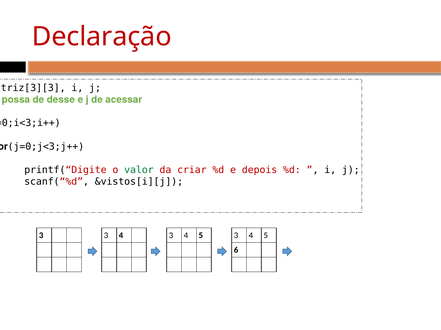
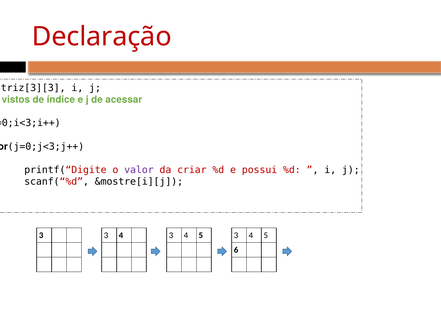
possa: possa -> vistos (16, 100)
desse: desse -> índice (61, 100)
valor colour: green -> purple (139, 170)
depois: depois -> possui (260, 170)
&vistos[i][j: &vistos[i][j -> &mostre[i][j (139, 182)
